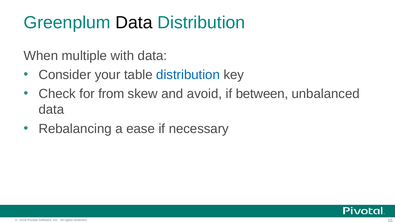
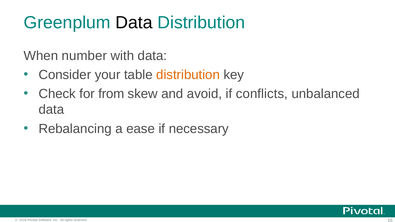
multiple: multiple -> number (84, 56)
distribution colour: blue -> orange (188, 75)
between: between -> conflicts (262, 94)
